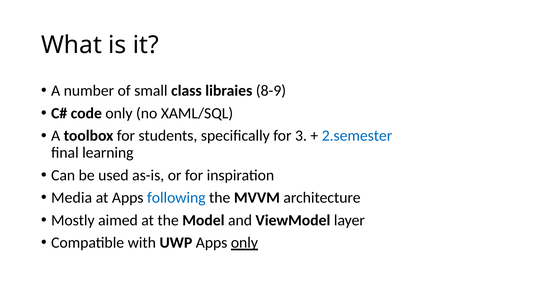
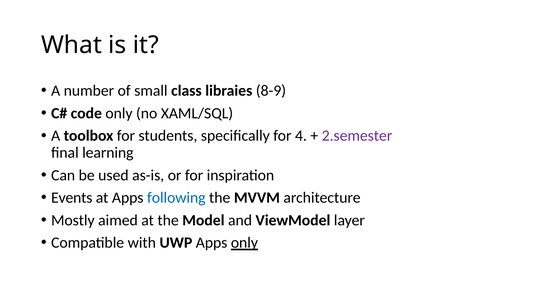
3: 3 -> 4 (301, 136)
2.semester colour: blue -> purple (357, 136)
Media: Media -> Events (72, 198)
